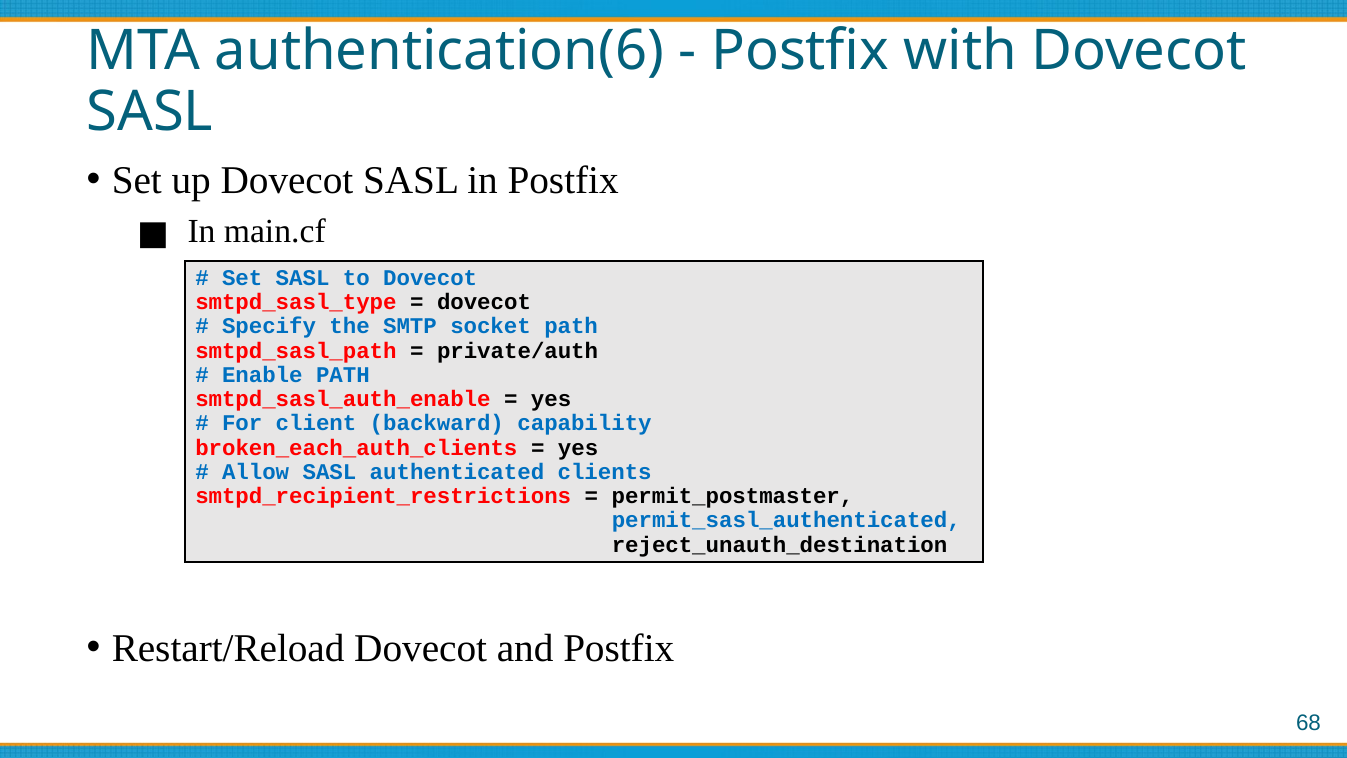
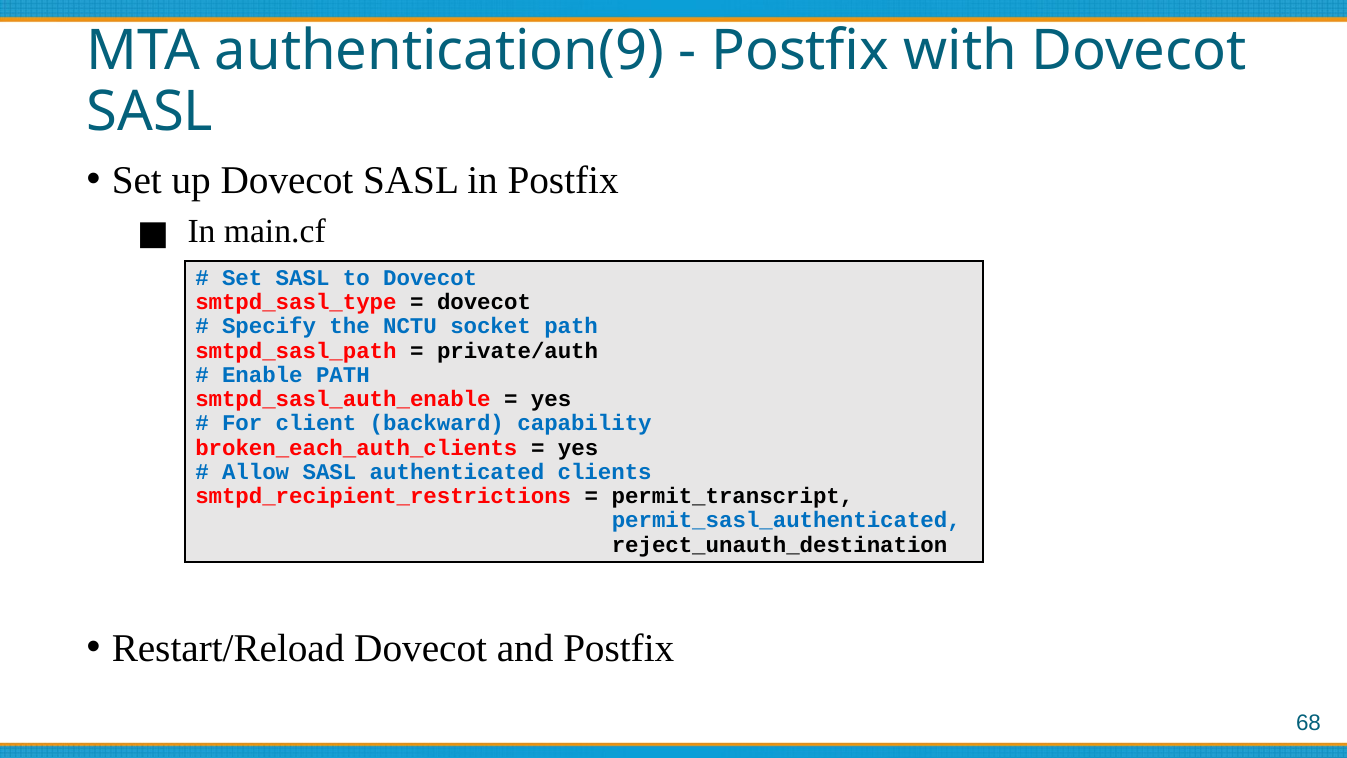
authentication(6: authentication(6 -> authentication(9 (440, 51)
SMTP: SMTP -> NCTU (410, 326)
permit_postmaster: permit_postmaster -> permit_transcript (732, 496)
